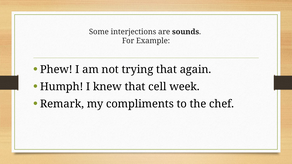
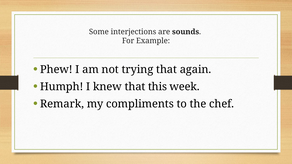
cell: cell -> this (157, 87)
